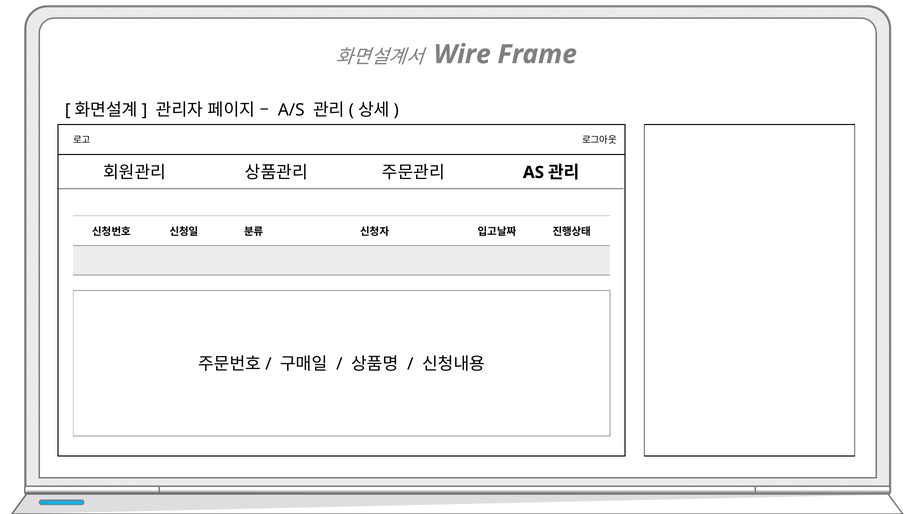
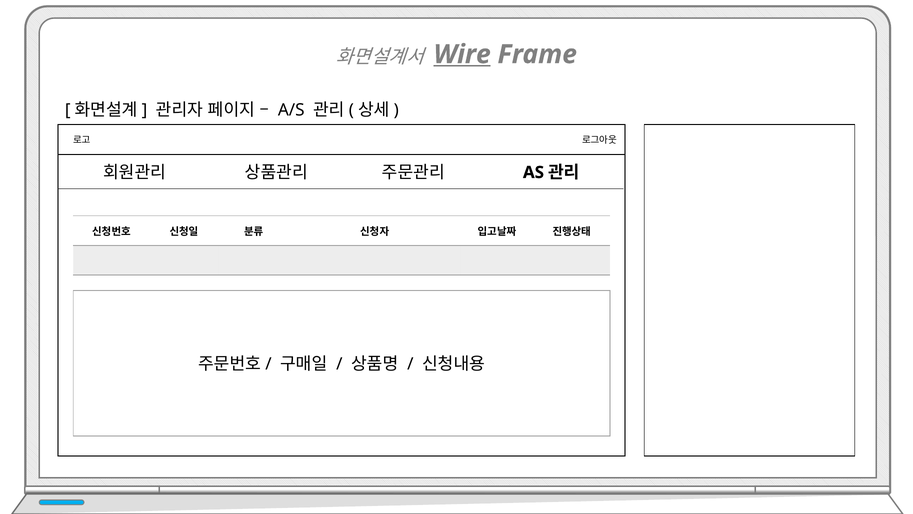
Wire underline: none -> present (462, 54)
